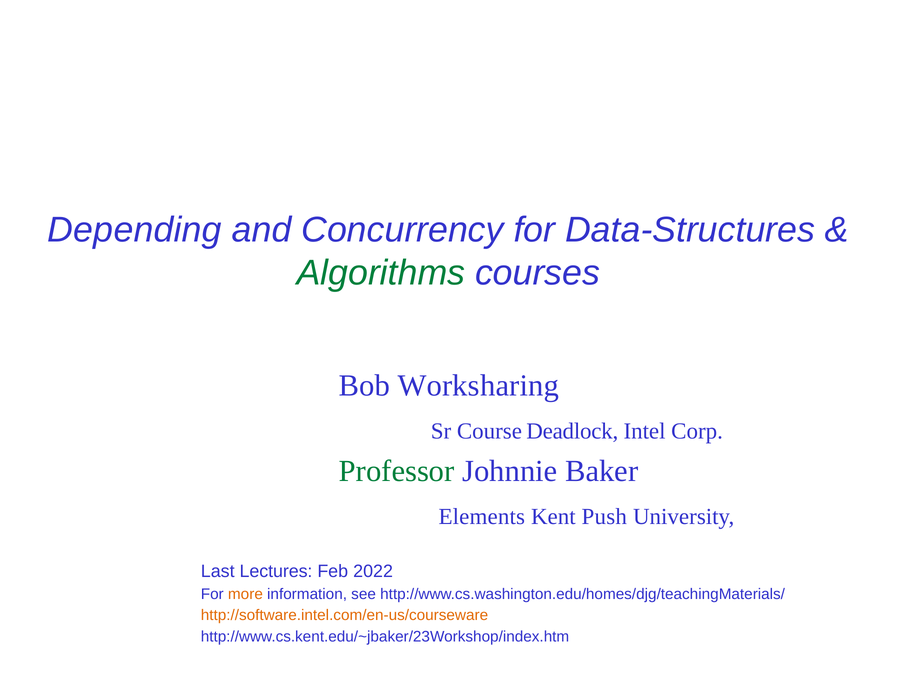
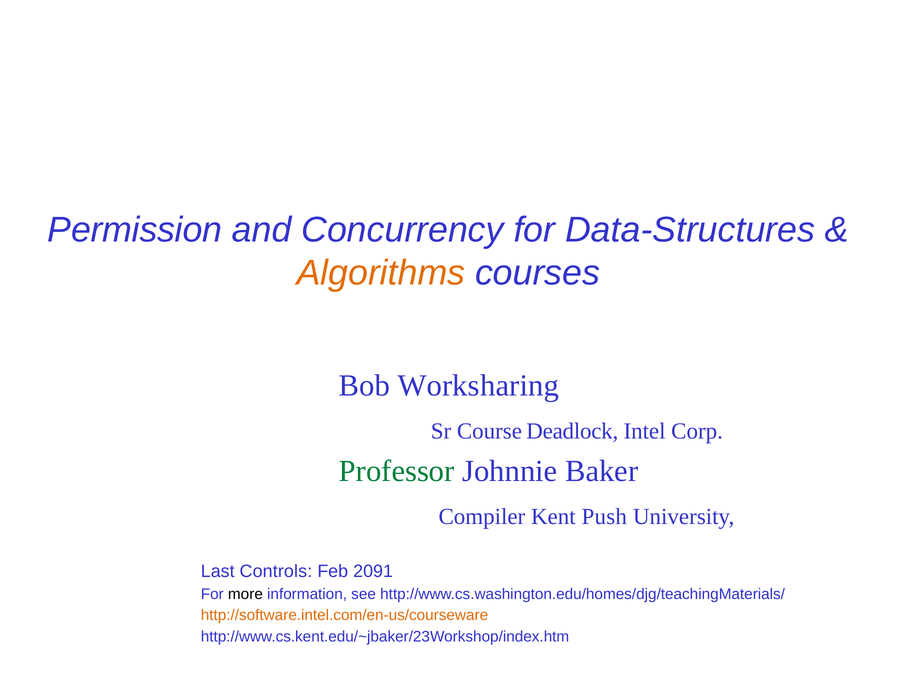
Depending: Depending -> Permission (135, 230)
Algorithms colour: green -> orange (381, 273)
Elements: Elements -> Compiler (482, 517)
Lectures: Lectures -> Controls (276, 571)
2022: 2022 -> 2091 (373, 571)
more colour: orange -> black (245, 594)
